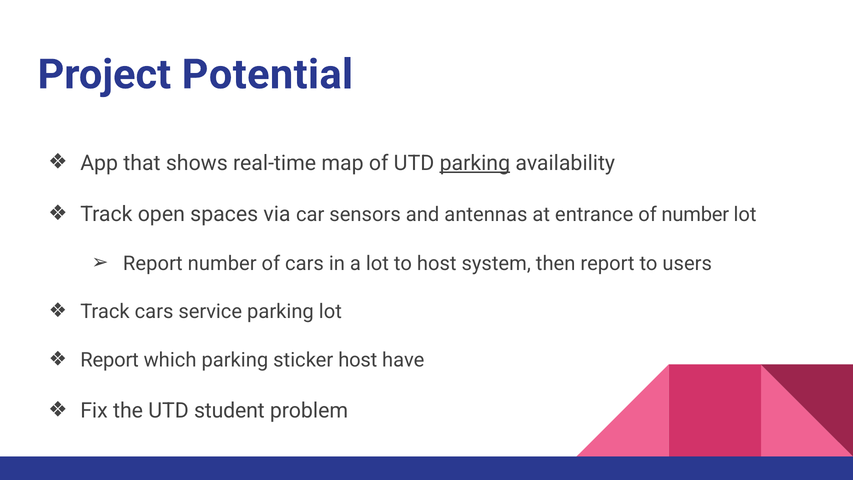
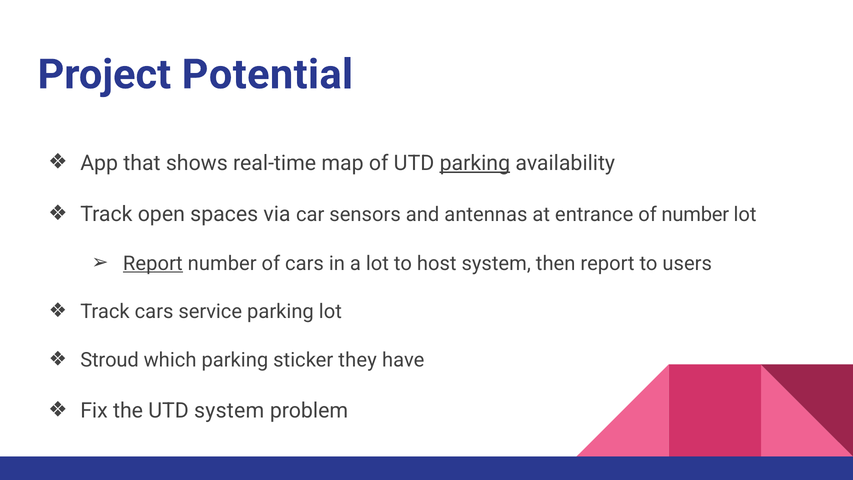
Report underline: none -> present (153, 263)
Report: Report -> Stroud (110, 360)
sticker host: host -> they (358, 360)
UTD student: student -> system (229, 411)
